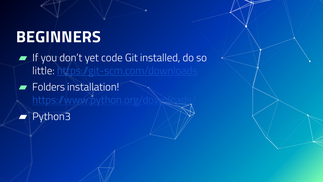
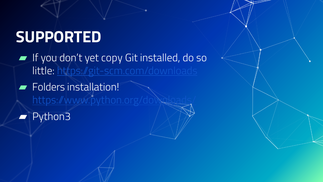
BEGINNERS: BEGINNERS -> SUPPORTED (59, 37)
code: code -> copy (112, 58)
